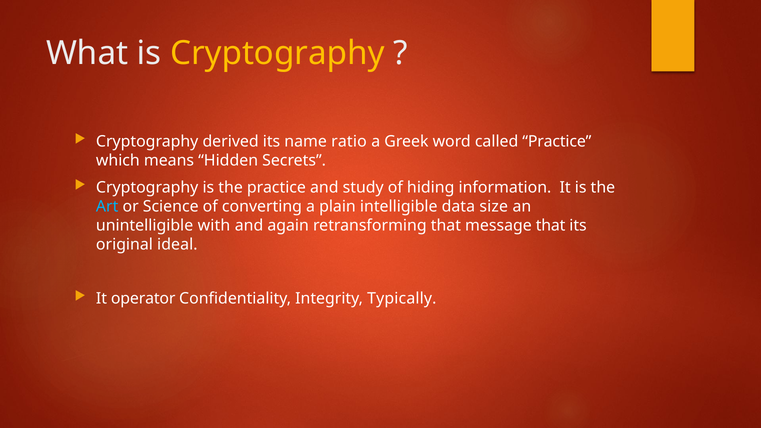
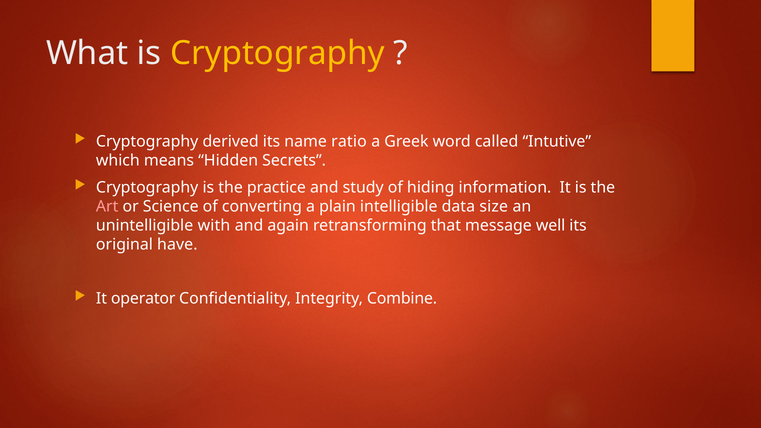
called Practice: Practice -> Intutive (557, 142)
Art colour: light blue -> pink (107, 207)
message that: that -> well (551, 226)
ideal: ideal -> have (177, 245)
Typically: Typically -> Combine (402, 299)
